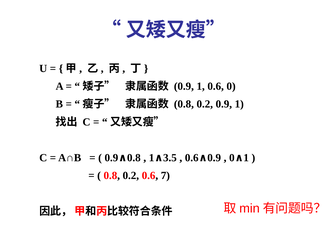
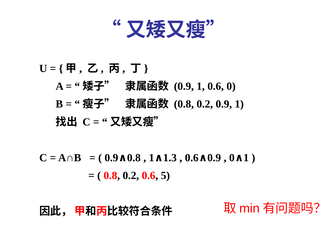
3.5: 3.5 -> 1.3 (170, 158)
7: 7 -> 5 (165, 176)
